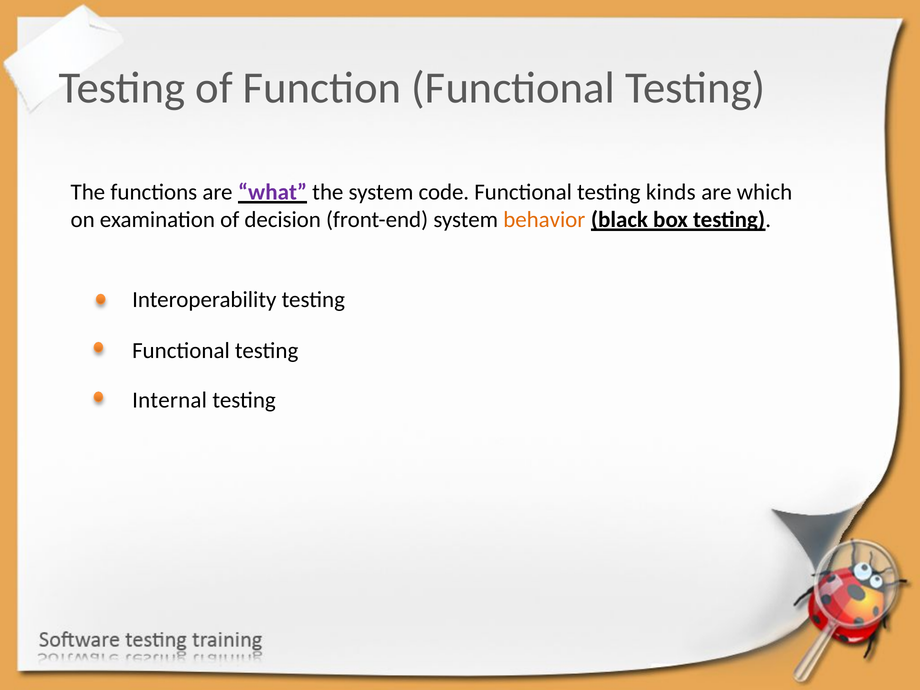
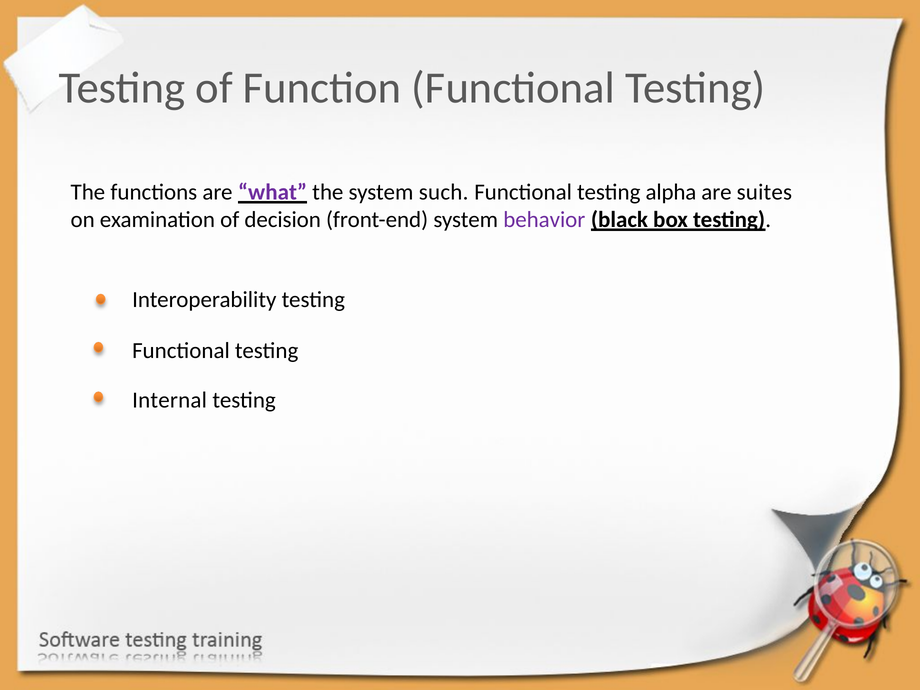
code: code -> such (444, 192)
kinds: kinds -> alpha (671, 192)
which: which -> suites (764, 192)
behavior colour: orange -> purple (544, 220)
